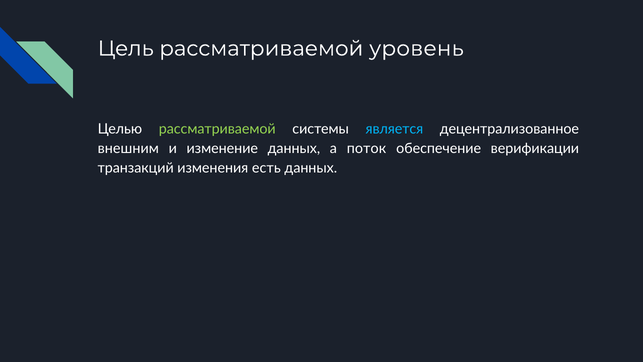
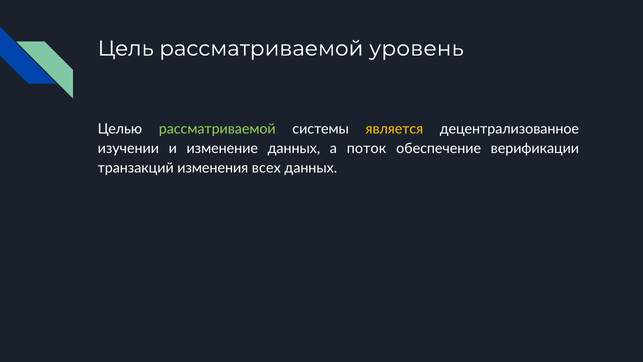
является colour: light blue -> yellow (394, 129)
внешним: внешним -> изучении (128, 148)
есть: есть -> всех (266, 168)
